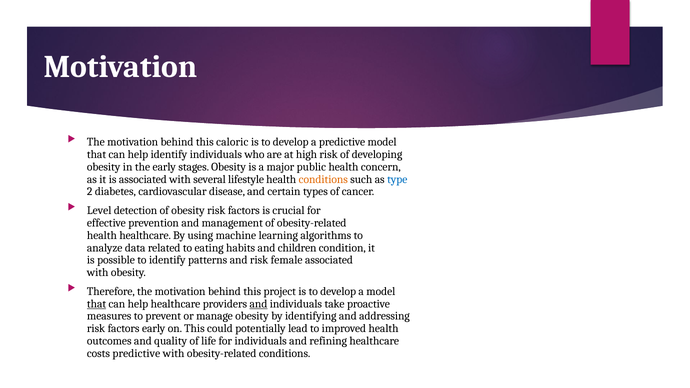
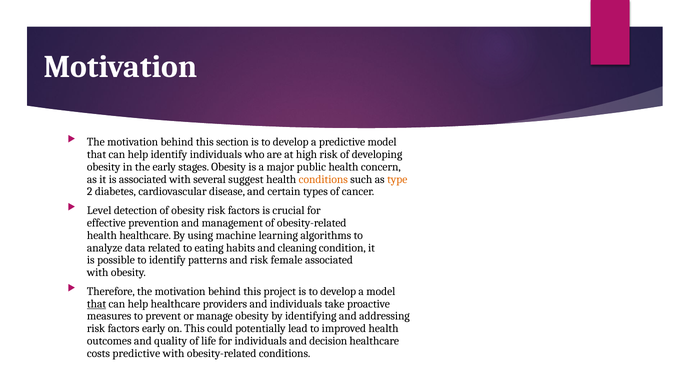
caloric: caloric -> section (232, 142)
lifestyle: lifestyle -> suggest (246, 179)
type colour: blue -> orange (397, 179)
children: children -> cleaning (297, 248)
and underline: present -> none (258, 304)
refining: refining -> decision (328, 341)
